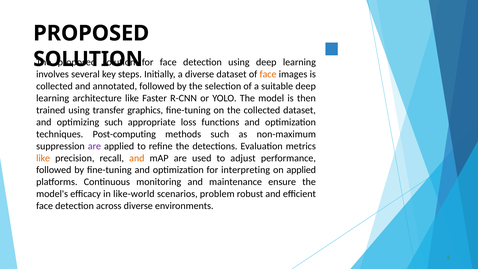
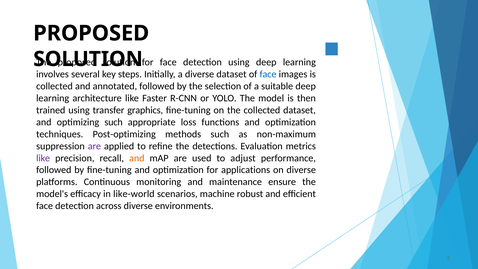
face colour: orange -> blue (268, 74)
Post-computing: Post-computing -> Post-optimizing (124, 134)
like colour: orange -> purple (43, 158)
interpreting: interpreting -> applications (246, 170)
on applied: applied -> diverse (301, 170)
problem: problem -> machine (217, 194)
